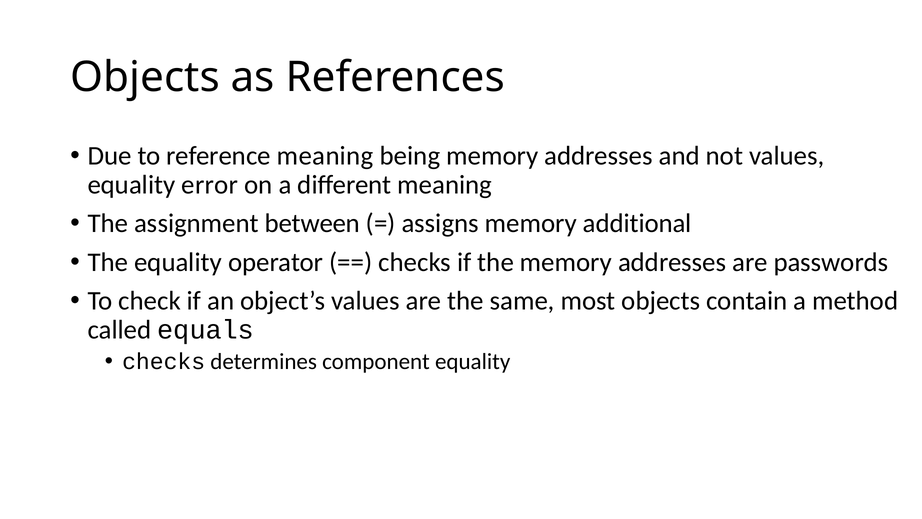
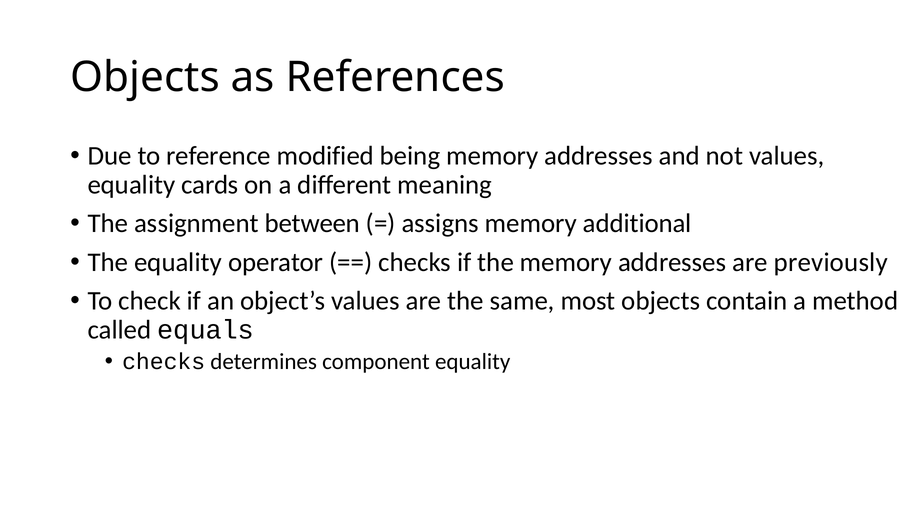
reference meaning: meaning -> modified (325, 156)
error: error -> cards (210, 185)
passwords: passwords -> previously (831, 262)
